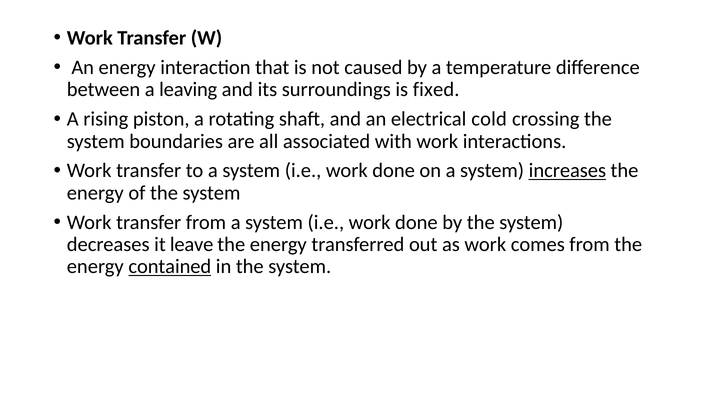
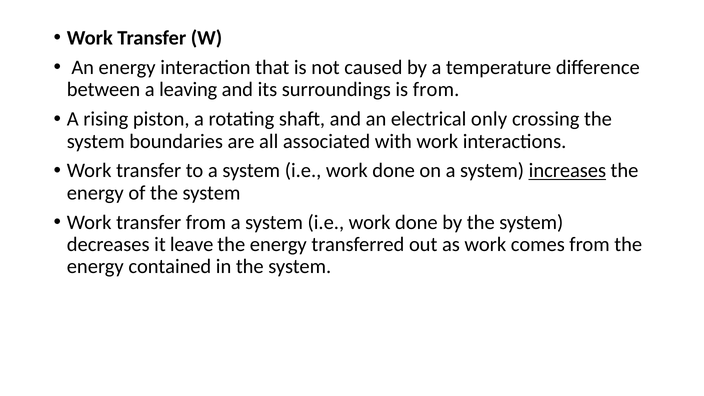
is fixed: fixed -> from (436, 90)
cold: cold -> only (489, 119)
contained underline: present -> none (170, 267)
